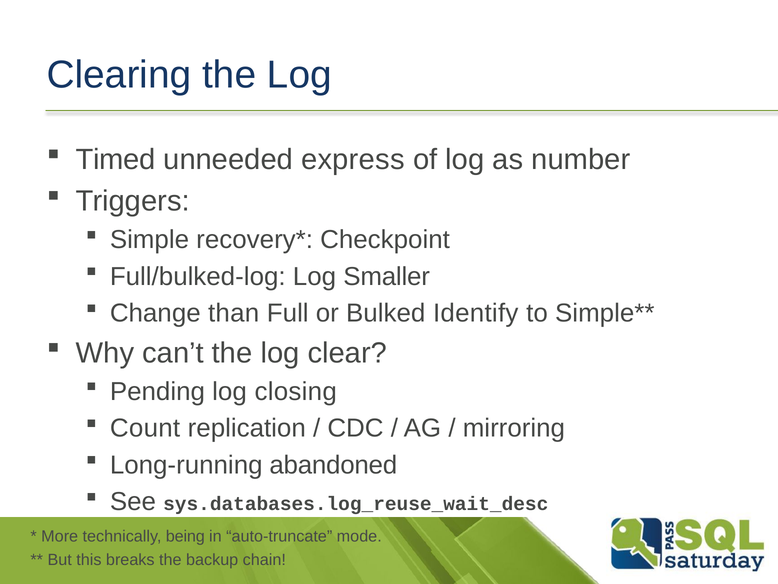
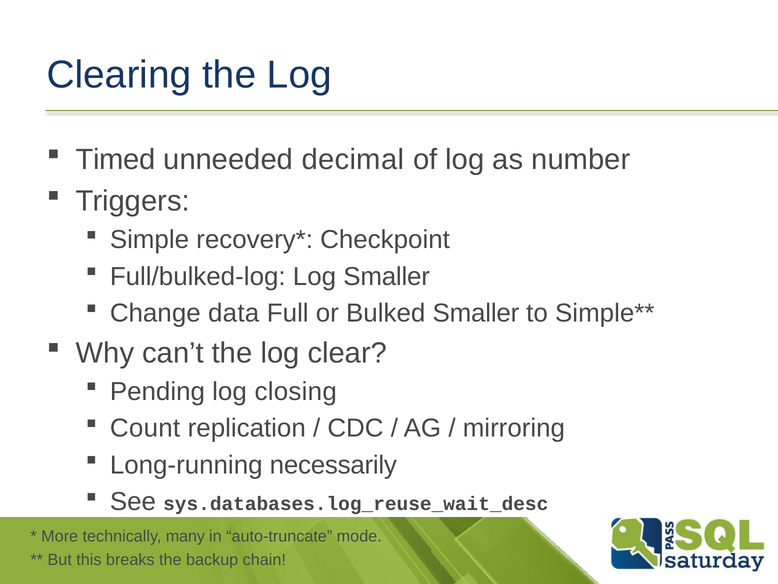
express: express -> decimal (353, 160)
than: than -> data (234, 313)
Bulked Identify: Identify -> Smaller (476, 313)
abandoned: abandoned -> necessarily (333, 465)
being: being -> many (185, 536)
